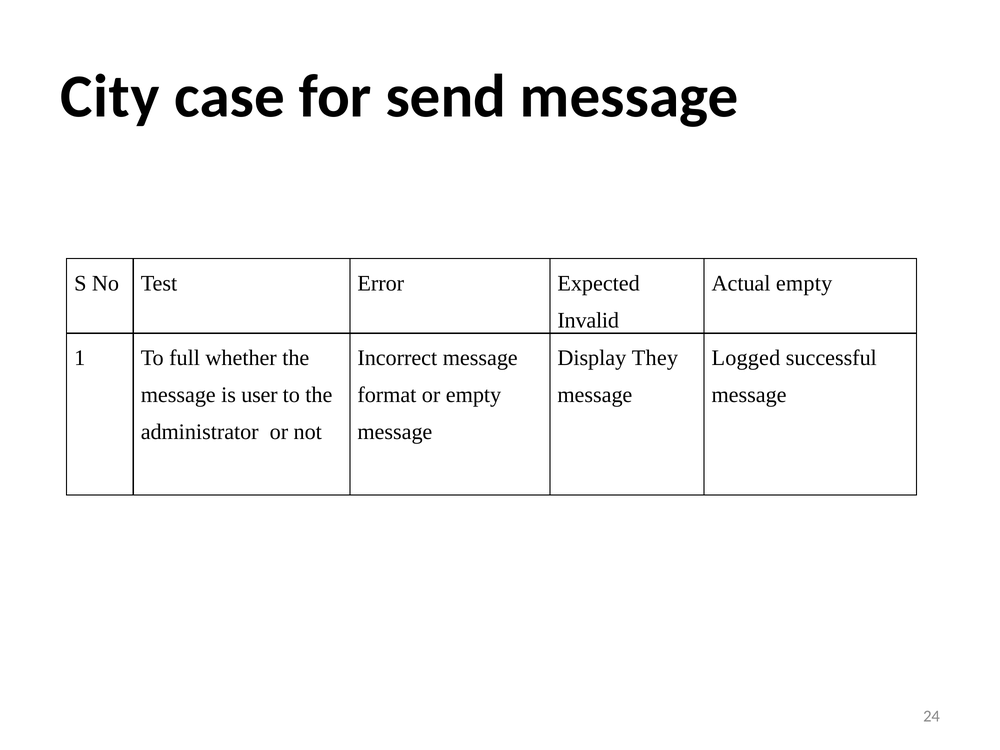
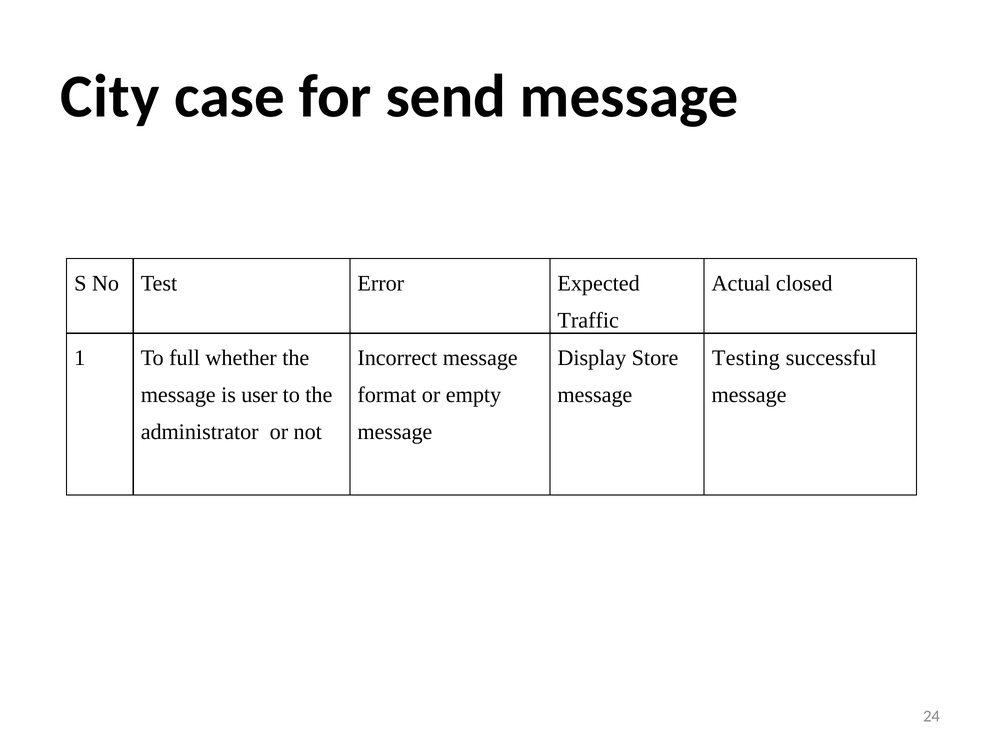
Actual empty: empty -> closed (804, 283)
Invalid: Invalid -> Traffic (588, 320)
They: They -> Store (655, 358)
Logged: Logged -> Testing (746, 358)
